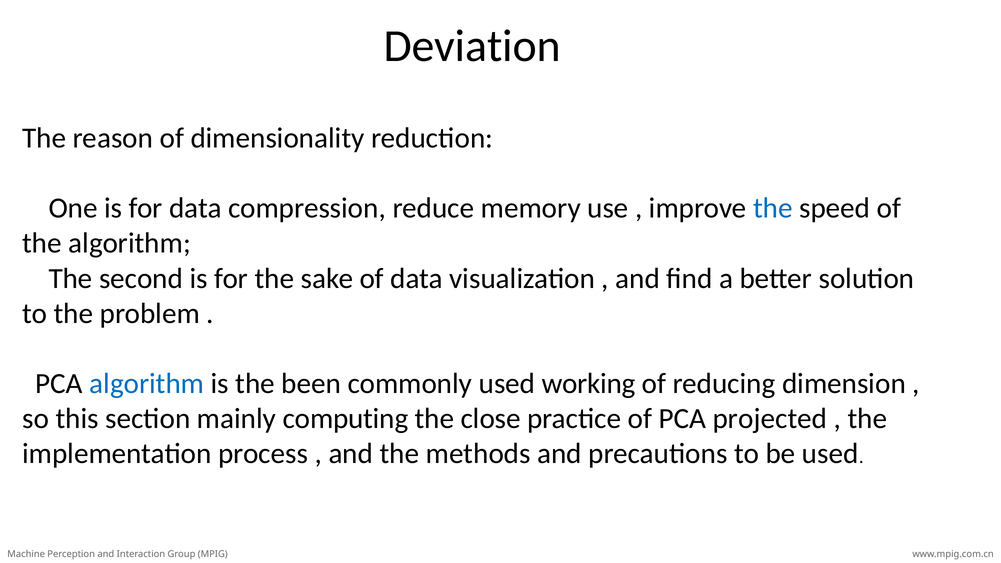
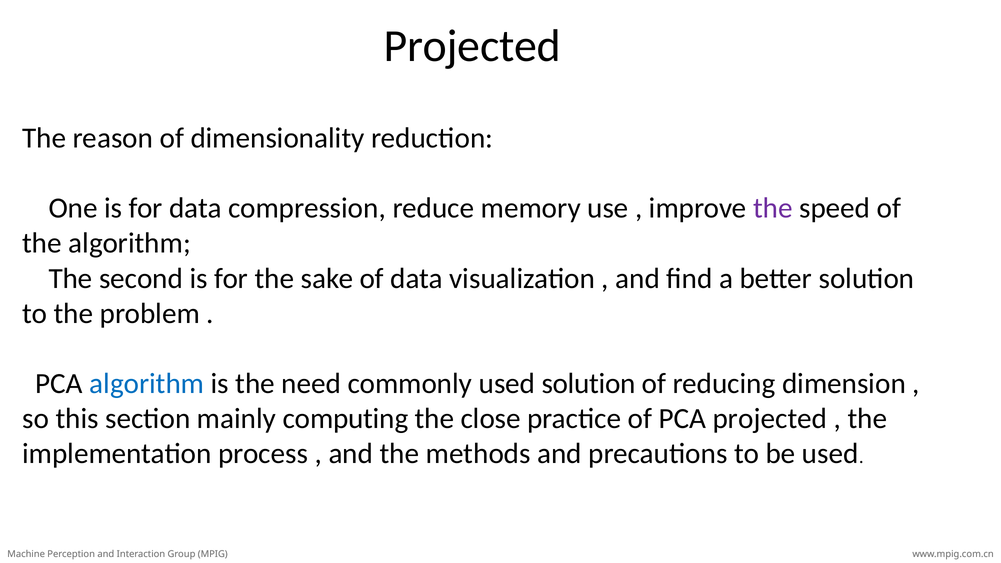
Deviation: Deviation -> Projected (472, 46)
the colour: blue -> purple (773, 208)
been: been -> need (311, 384)
used working: working -> solution (589, 384)
